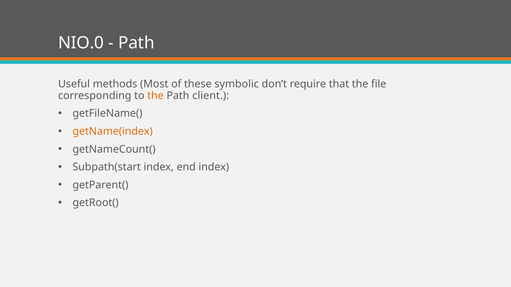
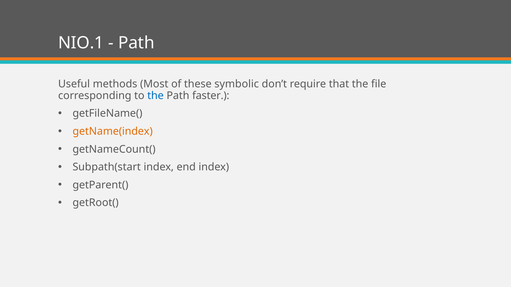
NIO.0: NIO.0 -> NIO.1 (81, 43)
the colour: orange -> blue (156, 96)
client: client -> faster (211, 96)
